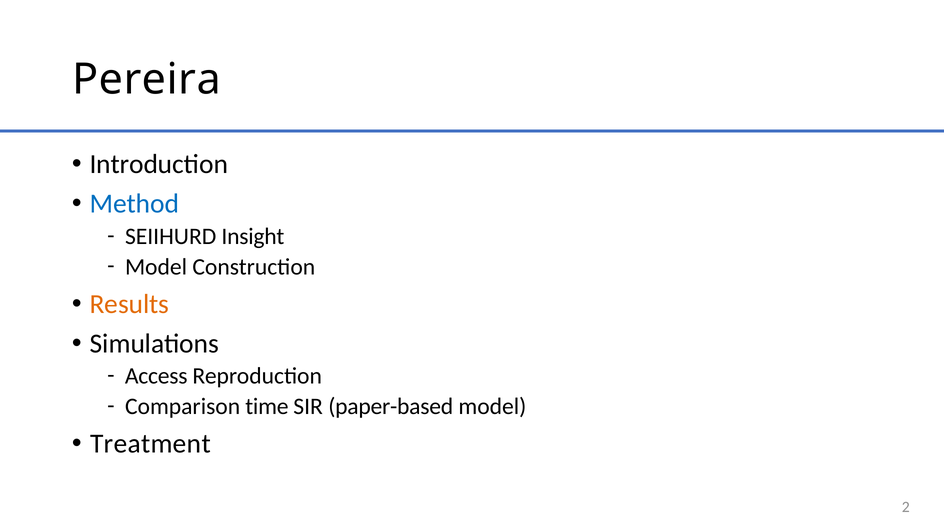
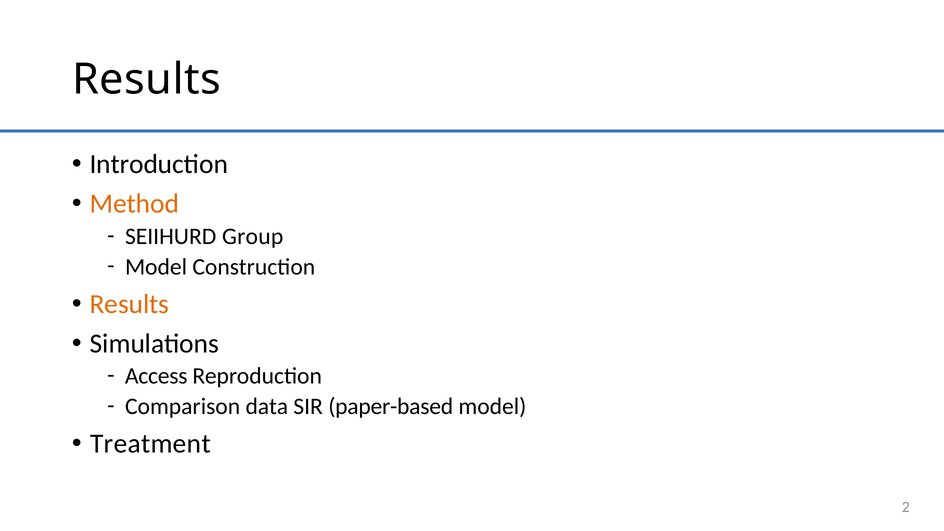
Pereira: Pereira -> Results (147, 79)
Method colour: blue -> orange (134, 204)
Insight: Insight -> Group (253, 236)
time: time -> data (267, 407)
